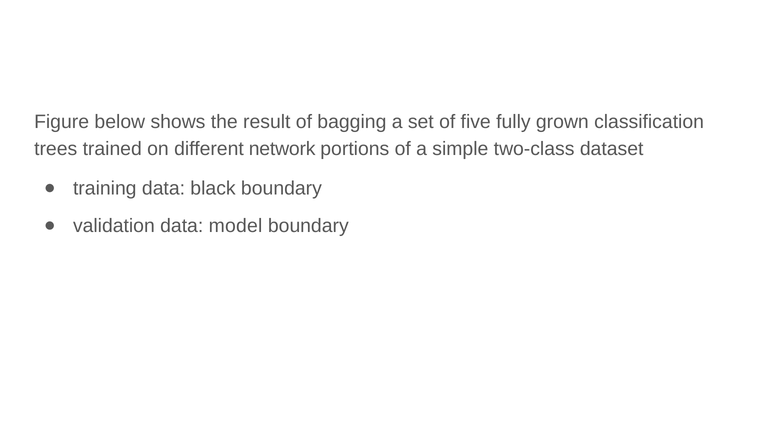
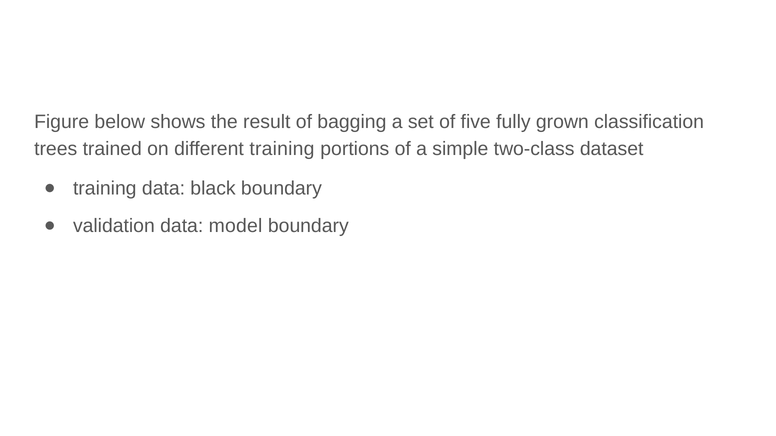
different network: network -> training (282, 149)
